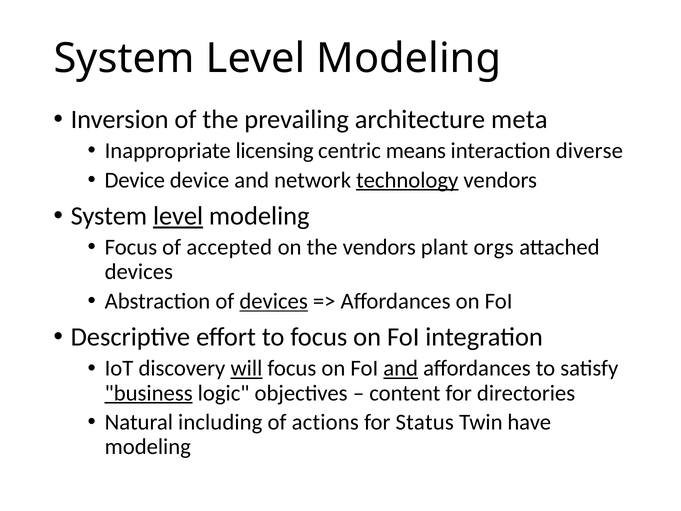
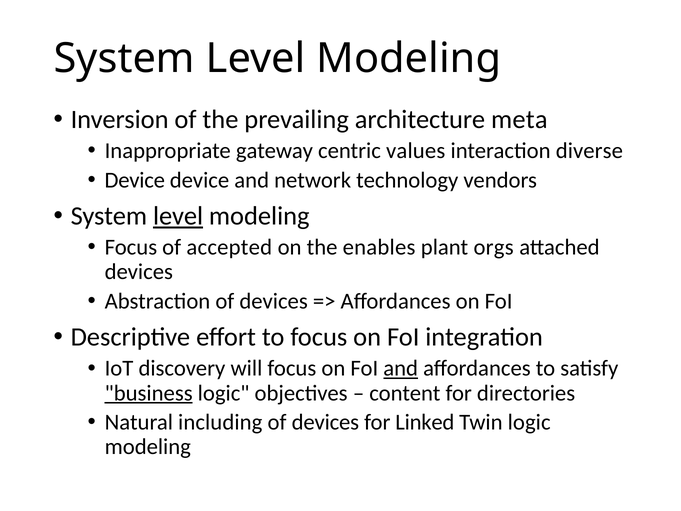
licensing: licensing -> gateway (274, 151)
means: means -> values (416, 151)
technology underline: present -> none (407, 180)
the vendors: vendors -> enables (379, 247)
devices underline: present -> none (274, 301)
will underline: present -> none (246, 368)
actions: actions -> devices (325, 422)
Status: Status -> Linked (425, 422)
Twin have: have -> logic (529, 422)
